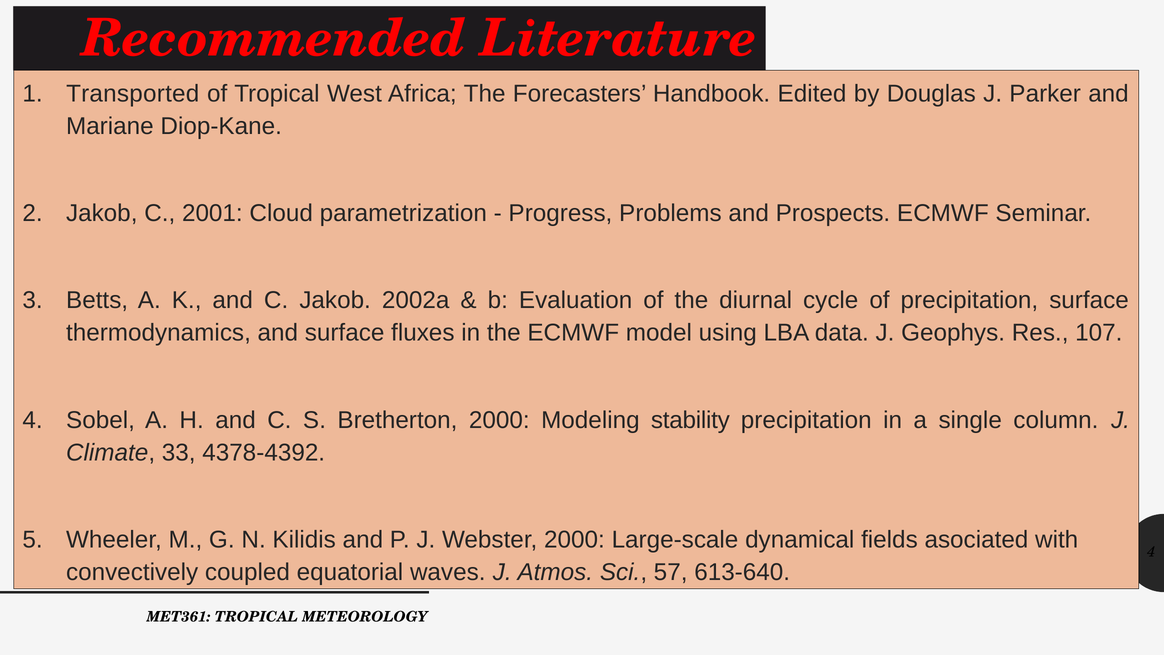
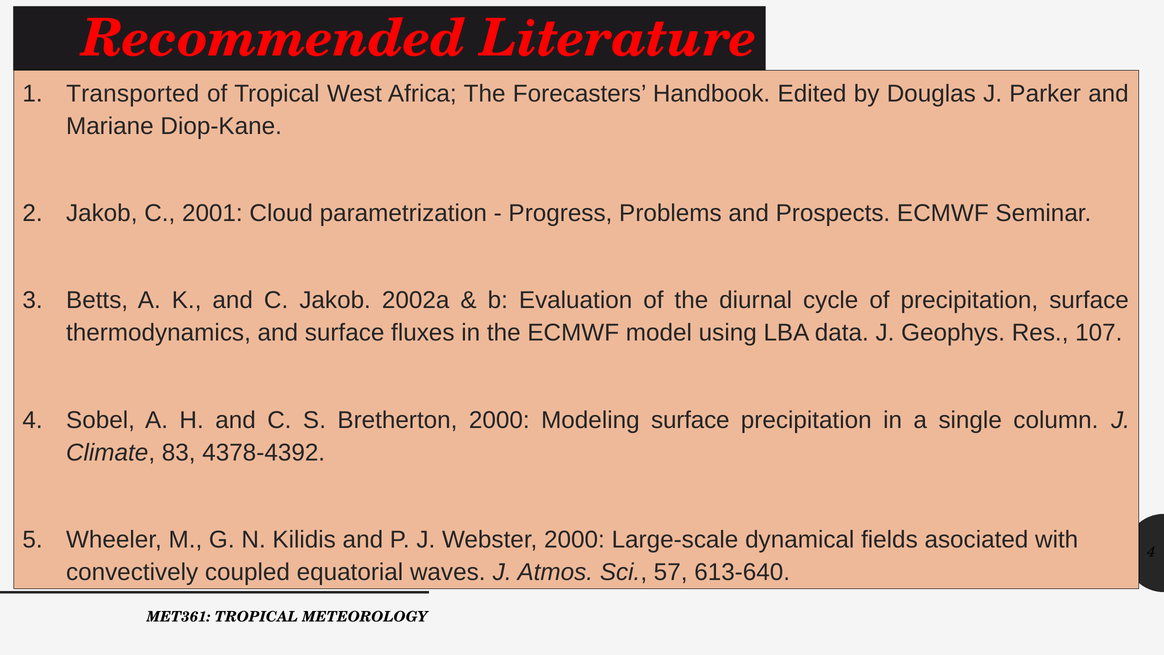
Modeling stability: stability -> surface (690, 420)
33: 33 -> 83 (179, 452)
